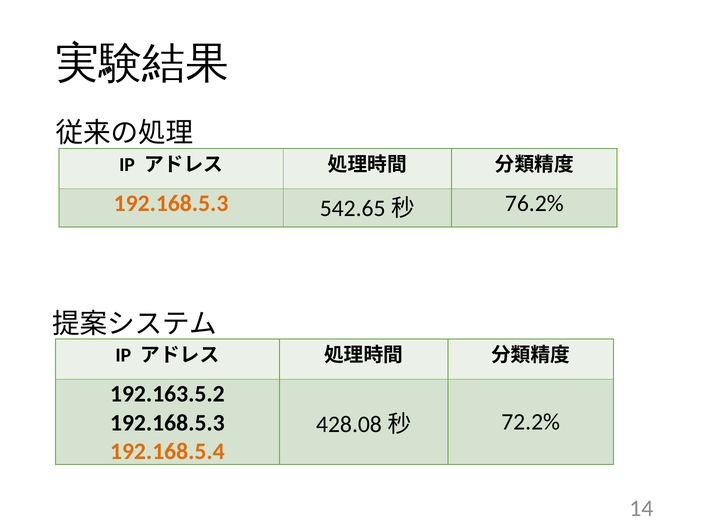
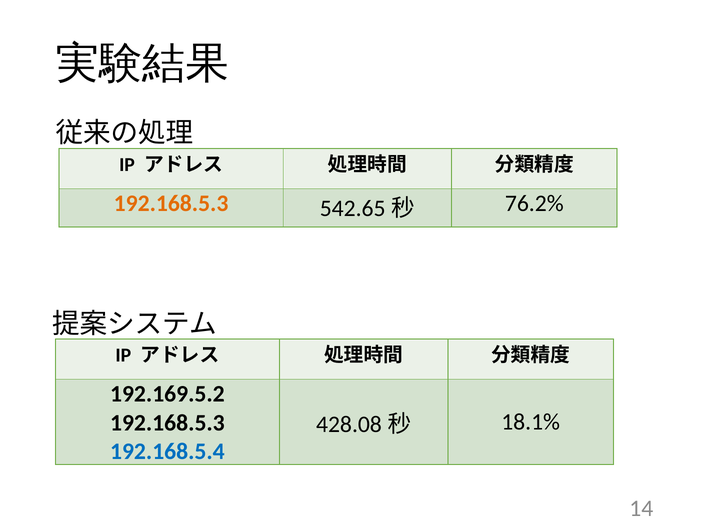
192.163.5.2: 192.163.5.2 -> 192.169.5.2 (167, 394)
72.2%: 72.2% -> 18.1% (531, 422)
192.168.5.4 colour: orange -> blue (167, 451)
